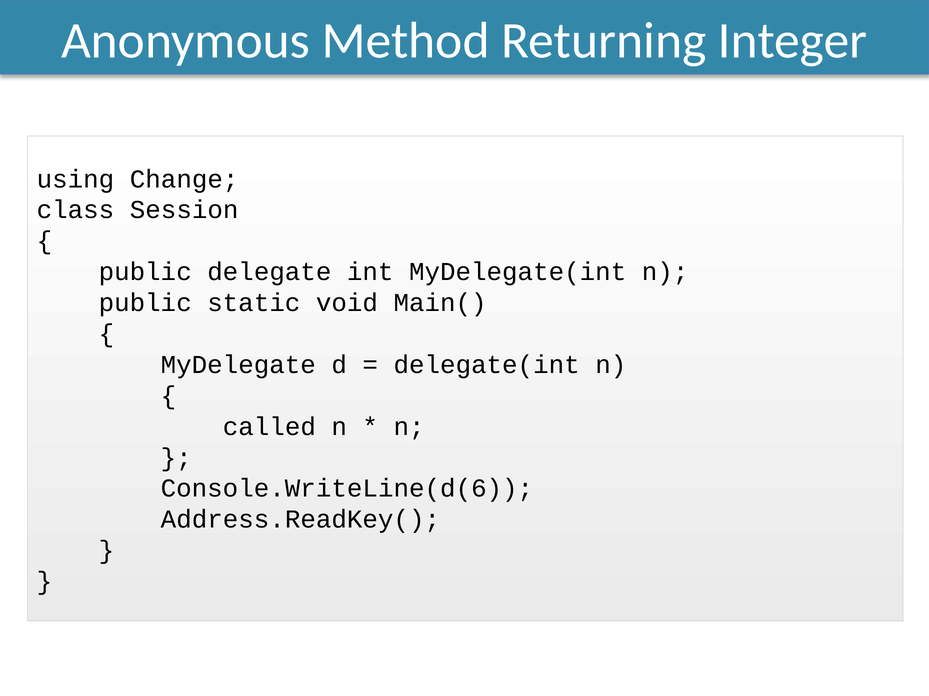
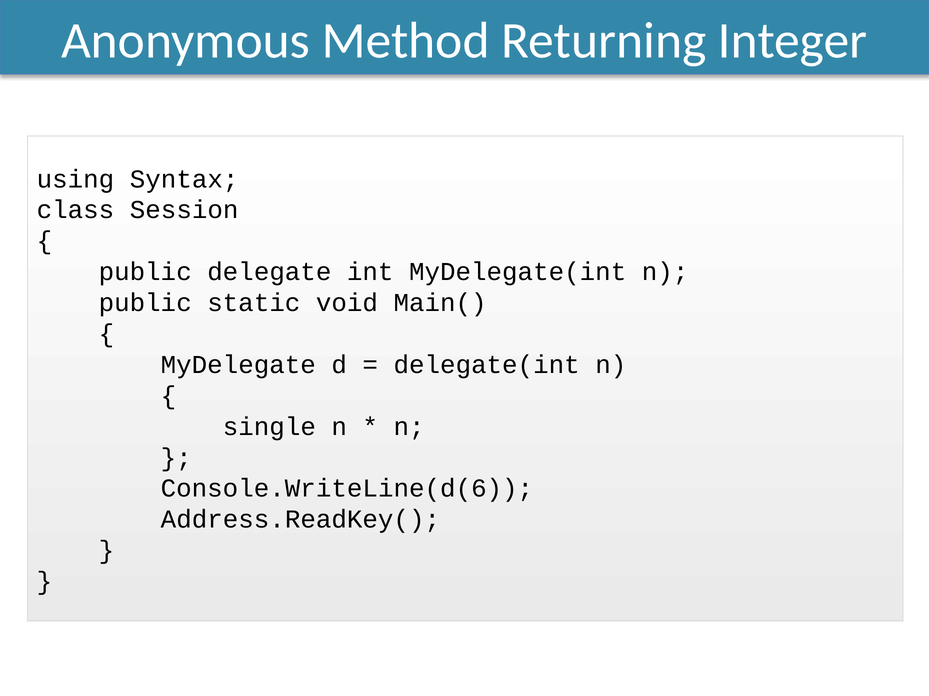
Change: Change -> Syntax (184, 179)
called: called -> single (269, 427)
